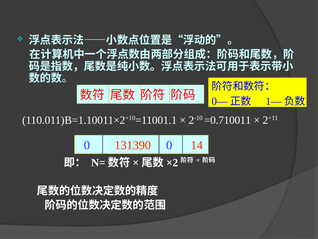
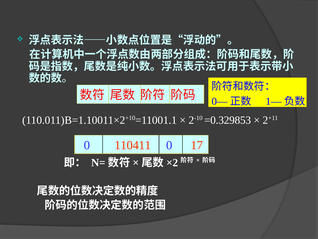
=0.710011: =0.710011 -> =0.329853 (228, 120)
131390: 131390 -> 110411 (133, 145)
14: 14 -> 17 (197, 145)
